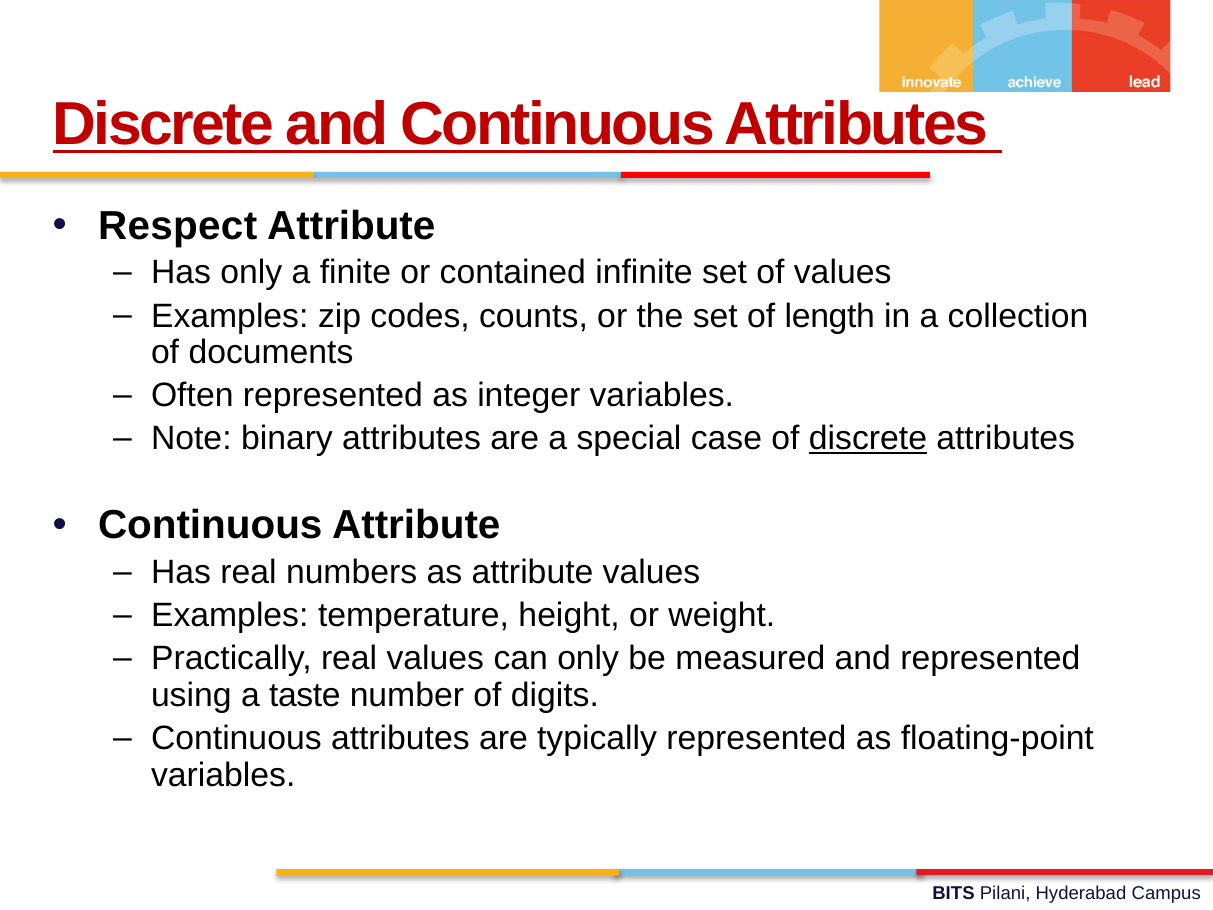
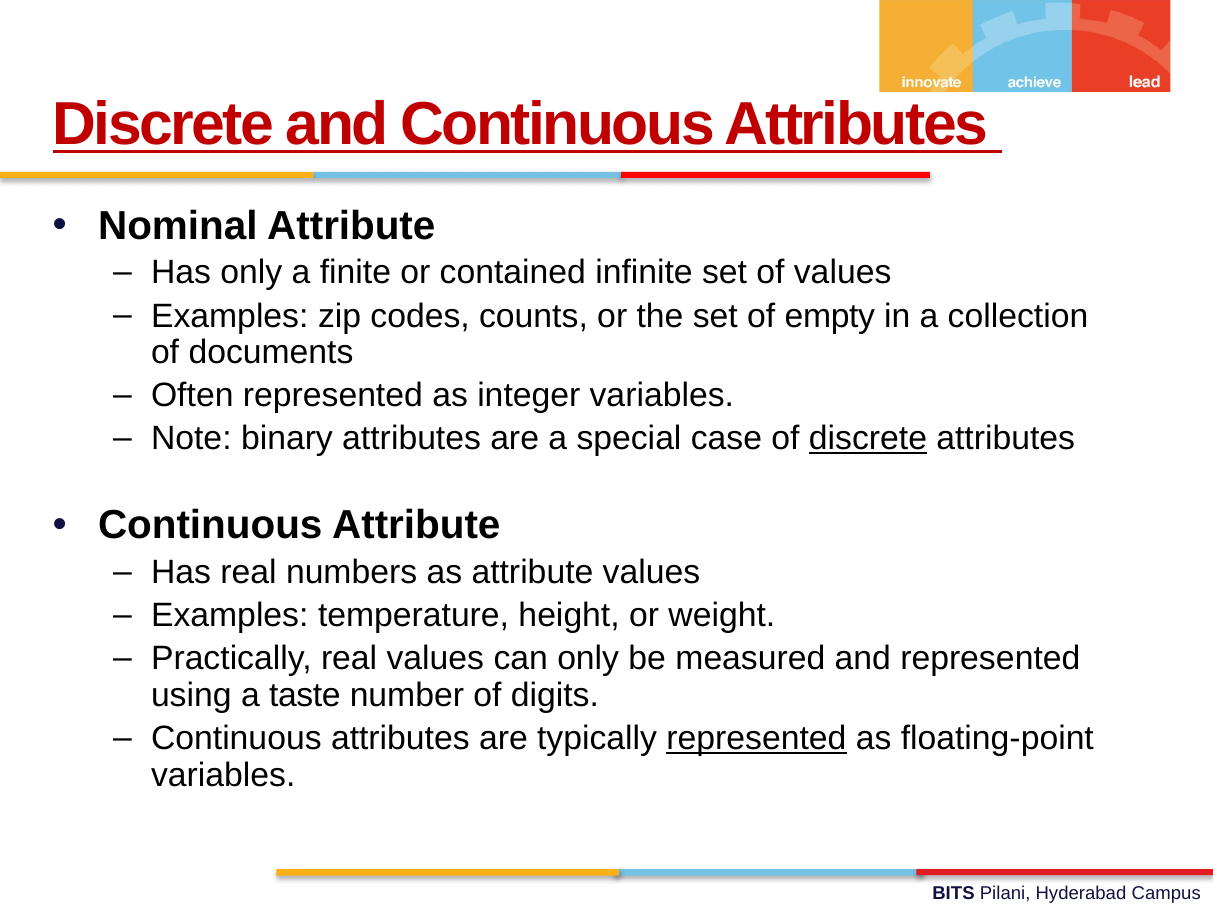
Respect: Respect -> Nominal (178, 226)
length: length -> empty (830, 316)
represented underline: none -> present (756, 738)
